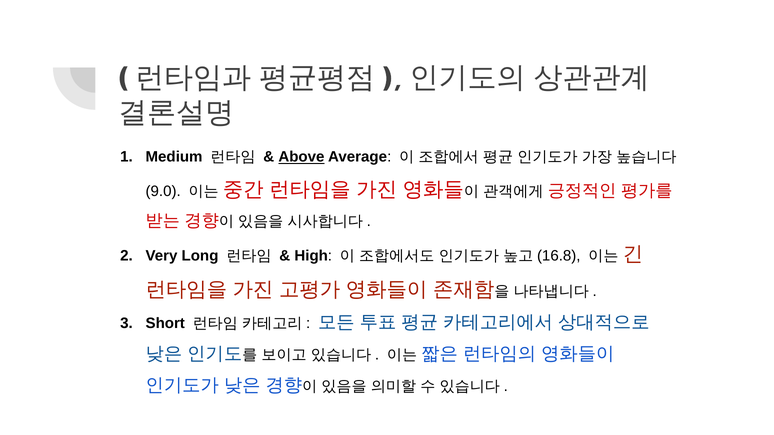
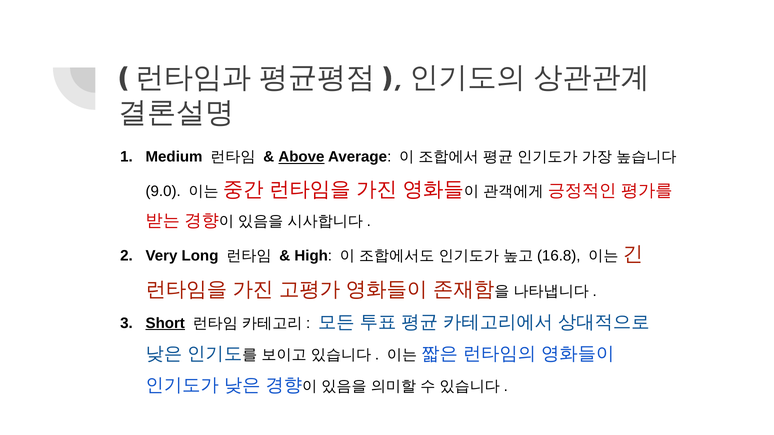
Short underline: none -> present (165, 323)
